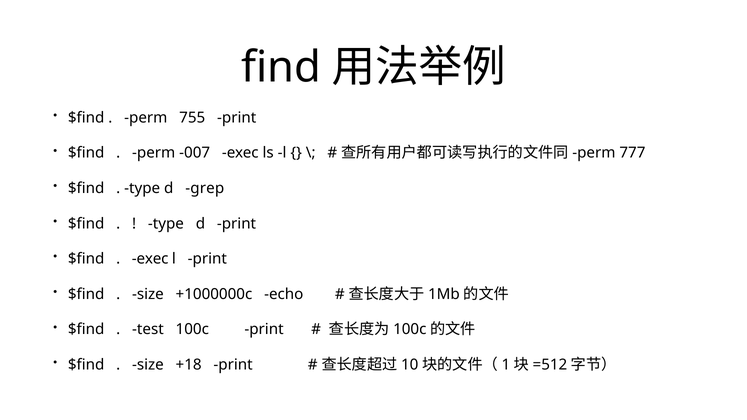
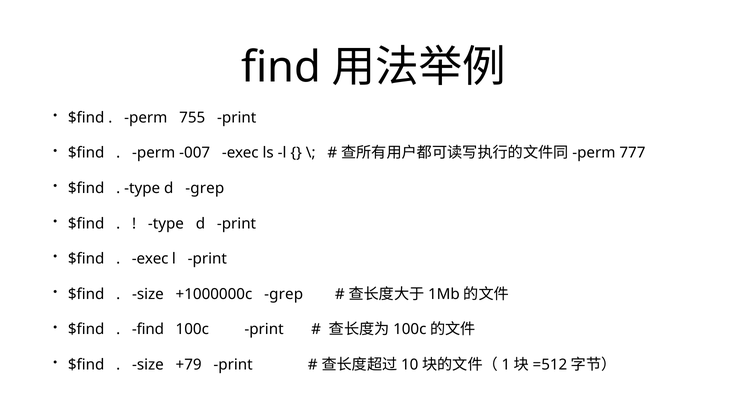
+1000000c echo: echo -> grep (284, 294)
test: test -> find (148, 330)
+18: +18 -> +79 (189, 365)
